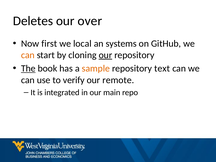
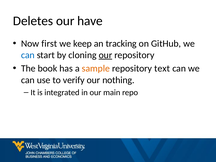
over: over -> have (90, 21)
local: local -> keep (83, 44)
systems: systems -> tracking (121, 44)
can colour: orange -> blue (28, 55)
The underline: present -> none (28, 68)
remote: remote -> nothing (118, 80)
